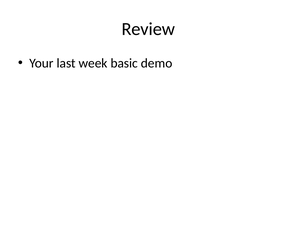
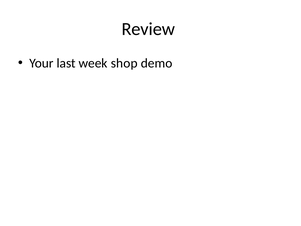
basic: basic -> shop (124, 63)
